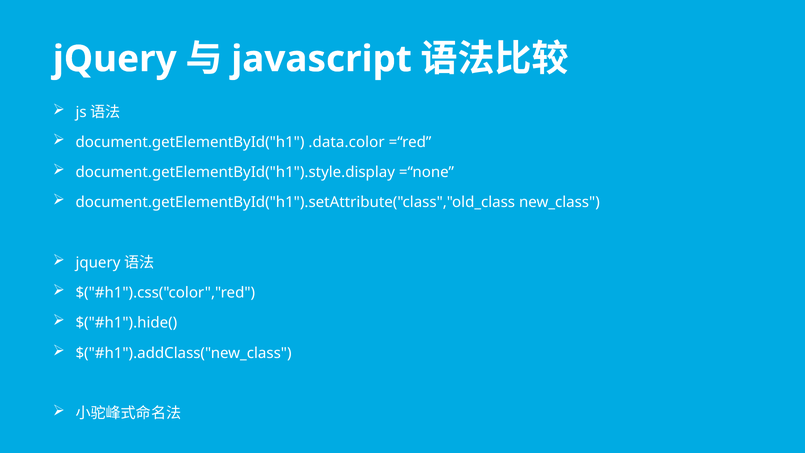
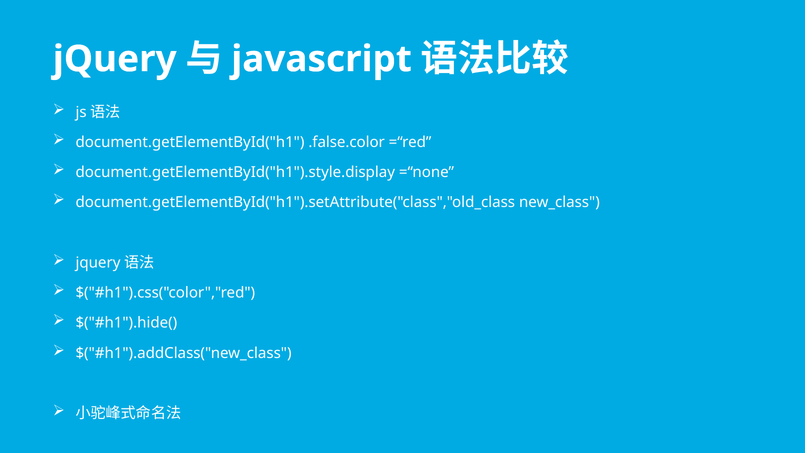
.data.color: .data.color -> .false.color (347, 142)
